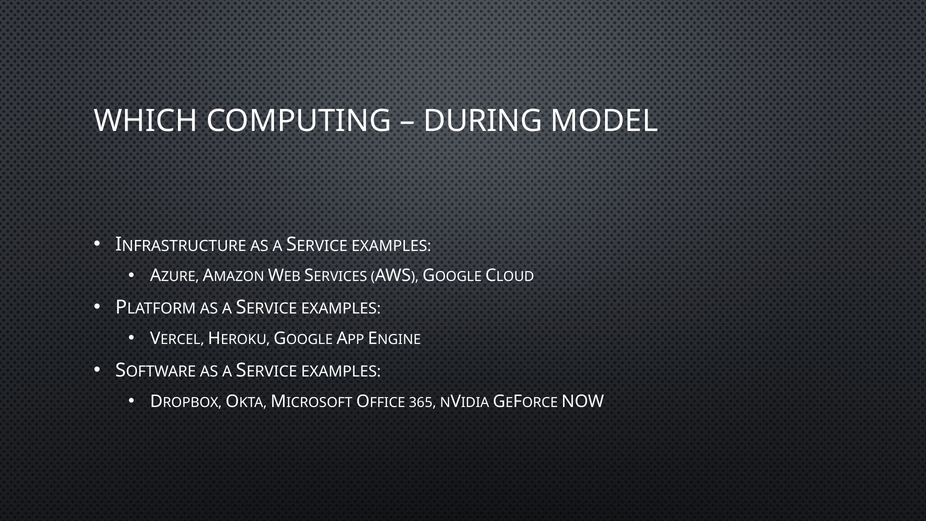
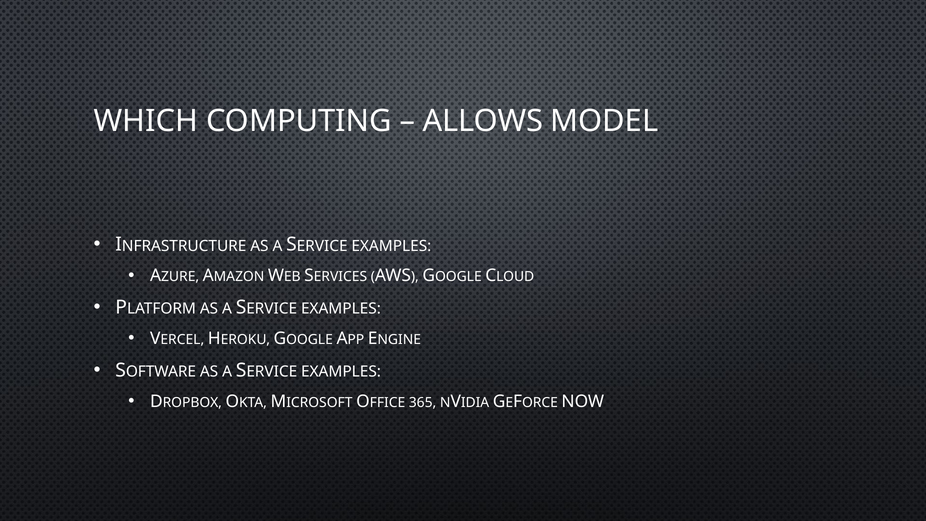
DURING: DURING -> ALLOWS (483, 121)
